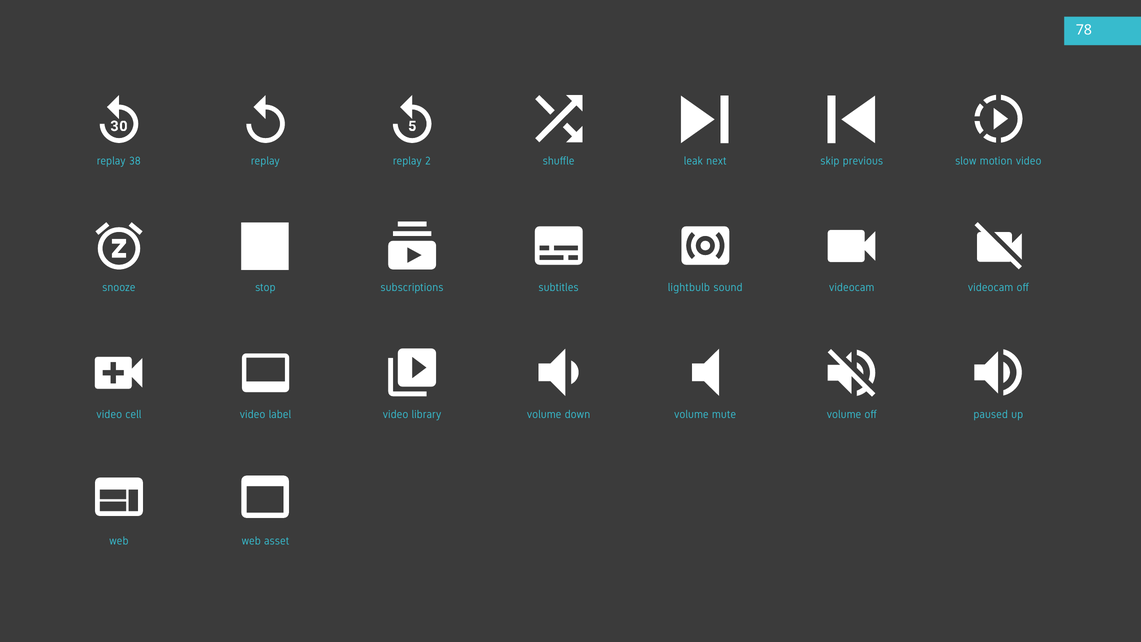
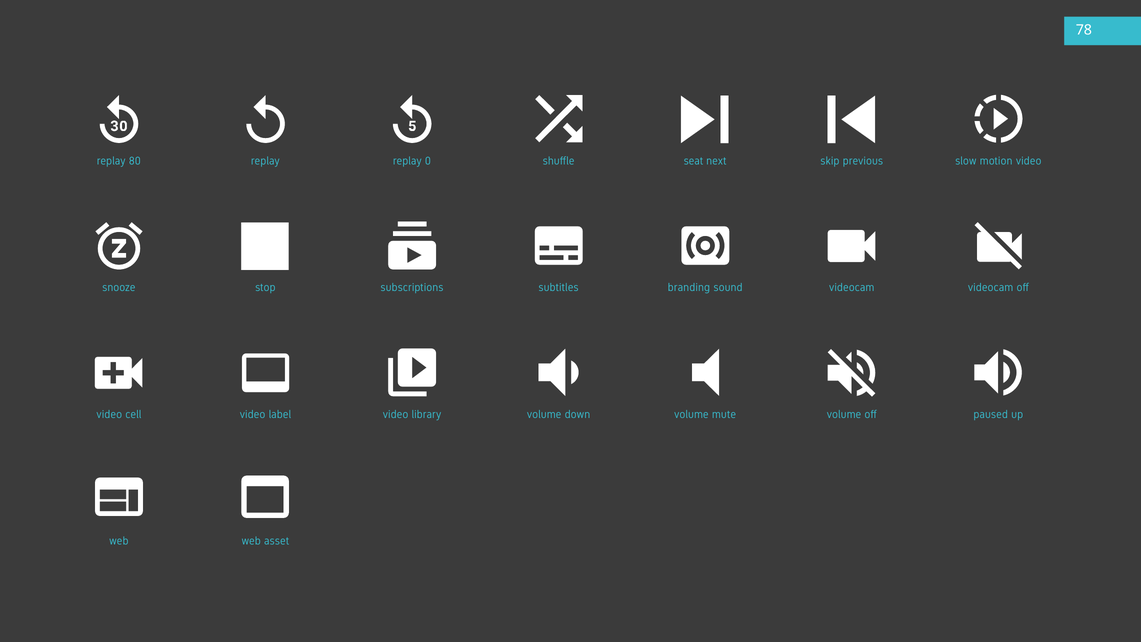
38: 38 -> 80 (135, 161)
2: 2 -> 0 (428, 161)
leak: leak -> seat (693, 161)
lightbulb: lightbulb -> branding (689, 288)
